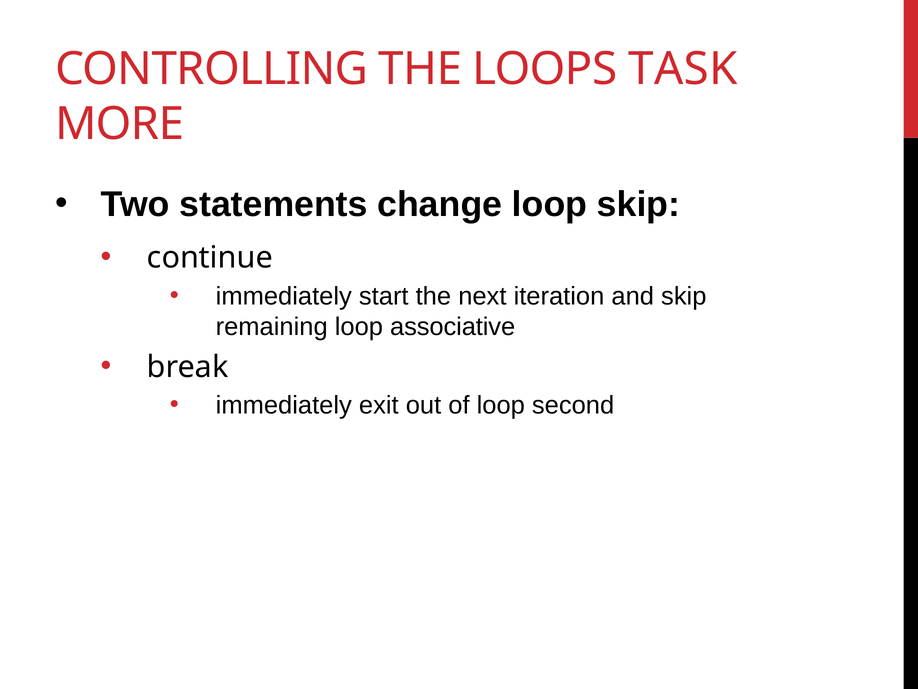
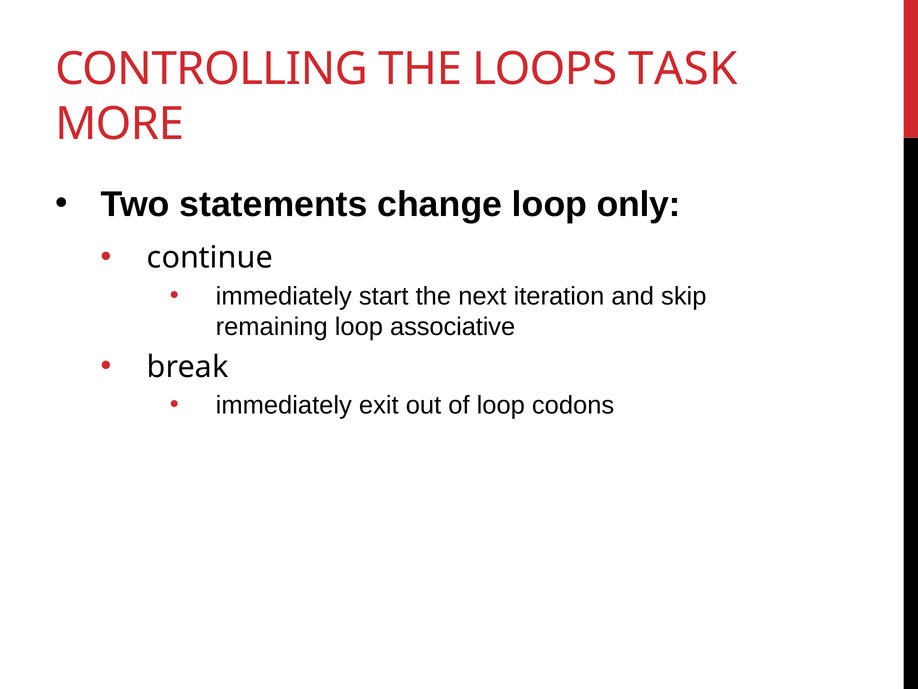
loop skip: skip -> only (639, 204)
second: second -> codons (573, 405)
